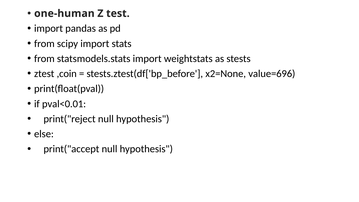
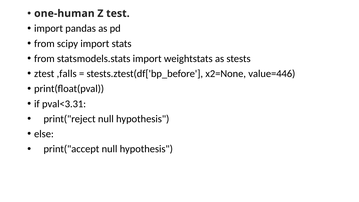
,coin: ,coin -> ,falls (67, 74)
value=696: value=696 -> value=446 (272, 74)
pval<0.01: pval<0.01 -> pval<3.31 (64, 104)
